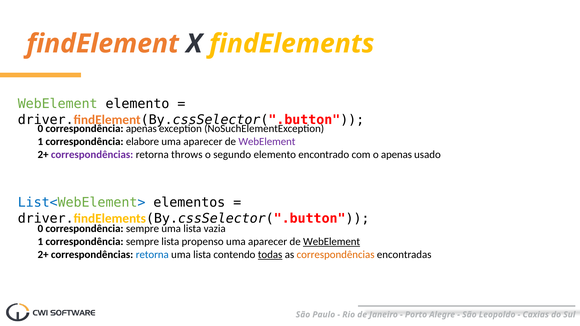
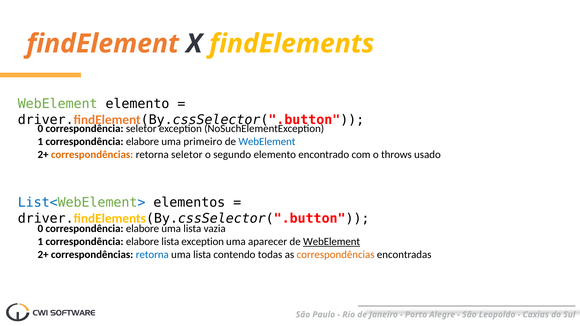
correspondência apenas: apenas -> seletor (141, 129)
aparecer: aparecer -> primeiro (203, 142)
WebElement colour: purple -> blue (267, 142)
correspondências colour: purple -> orange (92, 155)
retorna throws: throws -> seletor (187, 155)
o apenas: apenas -> throws (396, 155)
0 correspondência sempre: sempre -> elabore (143, 229)
sempre: sempre -> elabore (143, 242)
lista propenso: propenso -> exception (203, 242)
todas underline: present -> none (270, 255)
